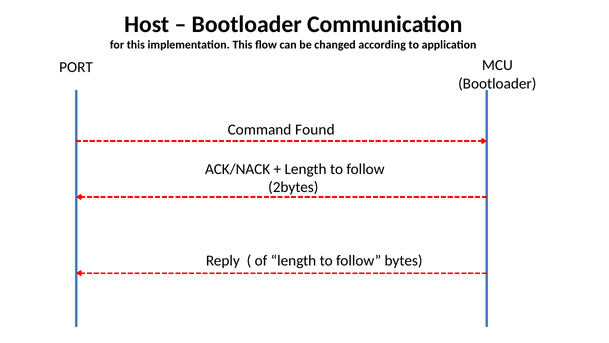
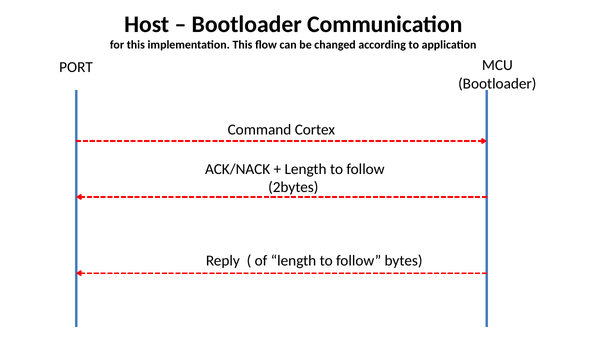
Found: Found -> Cortex (315, 129)
